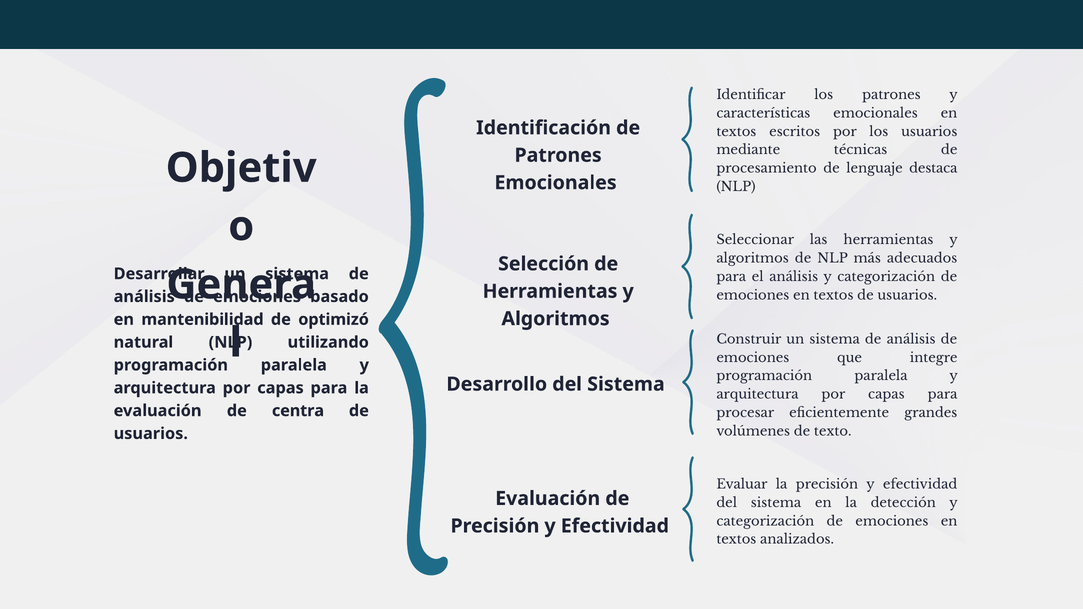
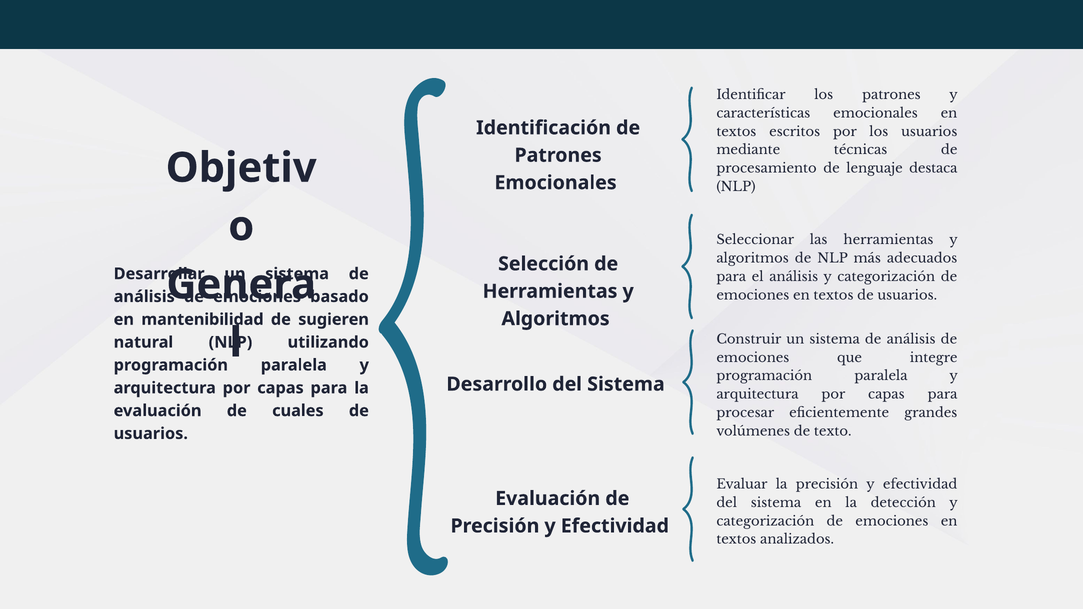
optimizó: optimizó -> sugieren (334, 320)
centra: centra -> cuales (298, 411)
